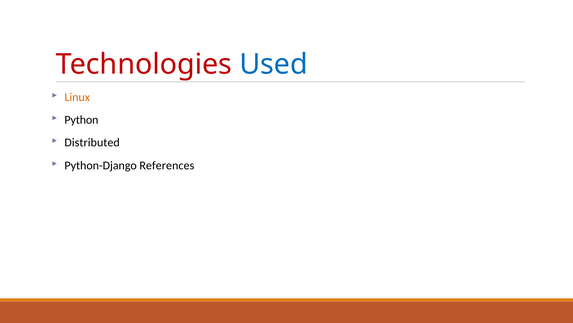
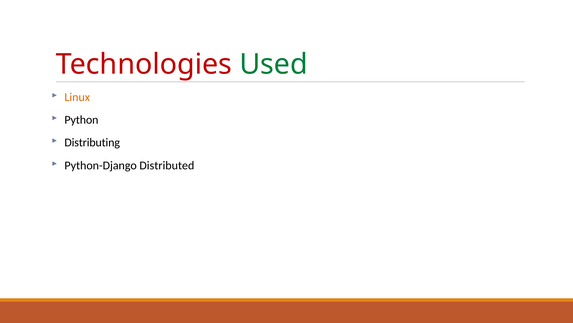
Used colour: blue -> green (274, 64)
Distributed: Distributed -> Distributing (92, 142)
References: References -> Distributed (167, 165)
